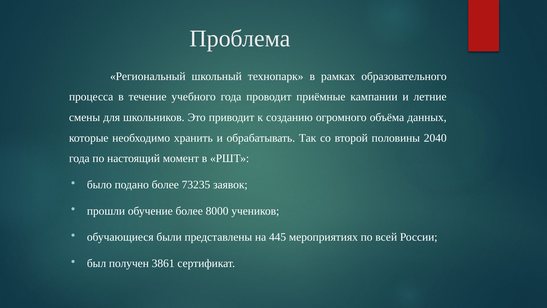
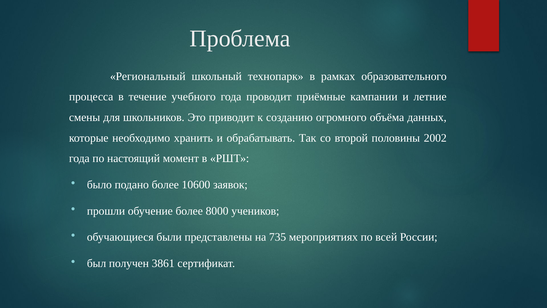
2040: 2040 -> 2002 (435, 138)
73235: 73235 -> 10600 (196, 185)
445: 445 -> 735 (278, 237)
